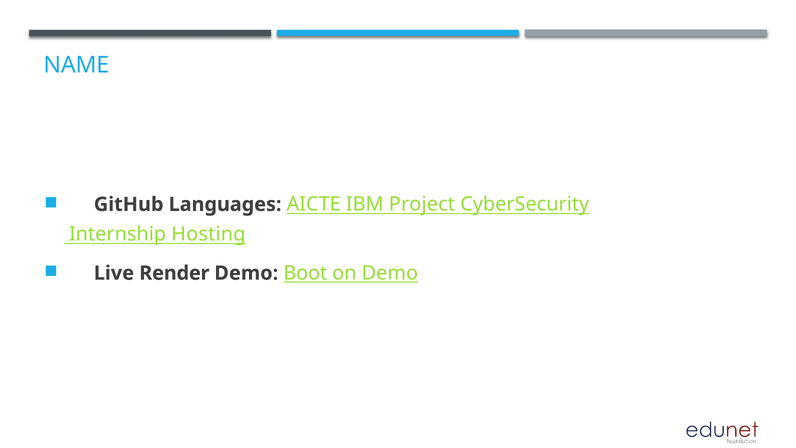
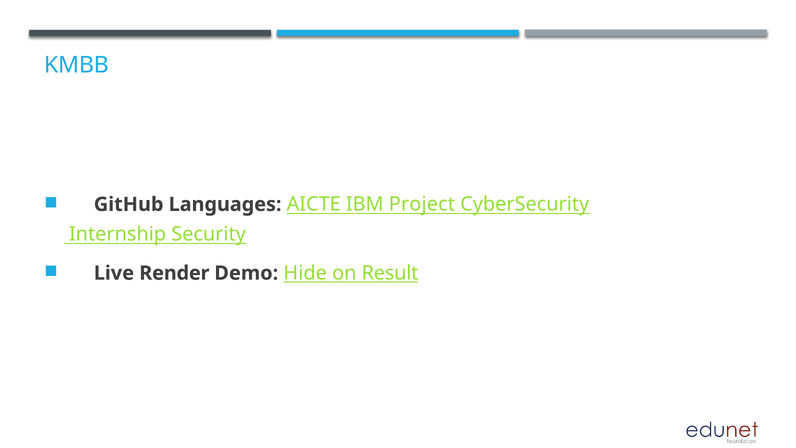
NAME: NAME -> KMBB (76, 65)
Hosting: Hosting -> Security (209, 234)
Boot: Boot -> Hide (305, 273)
on Demo: Demo -> Result (390, 273)
